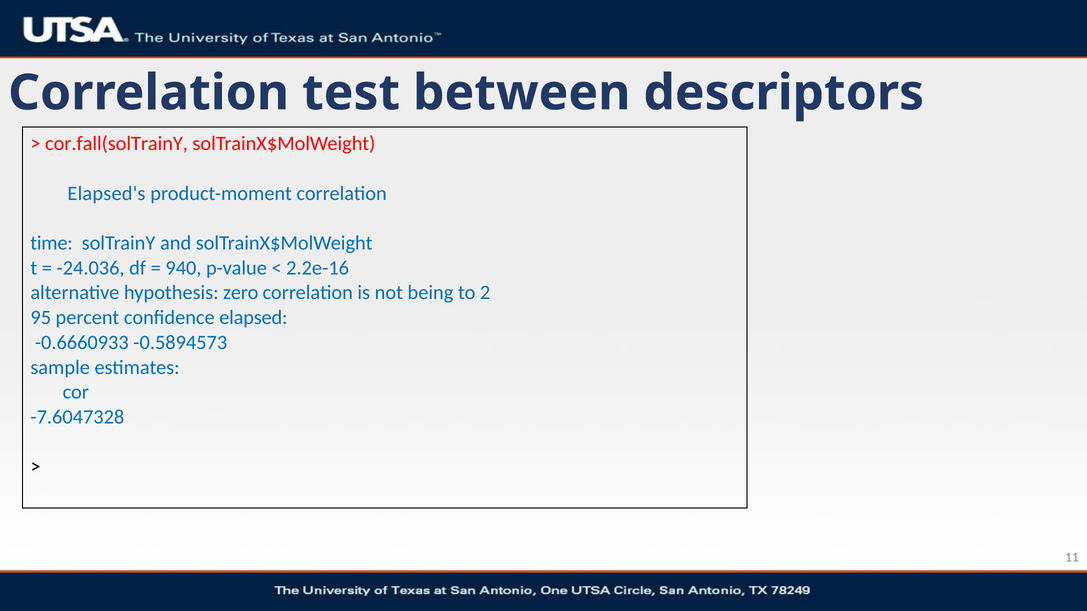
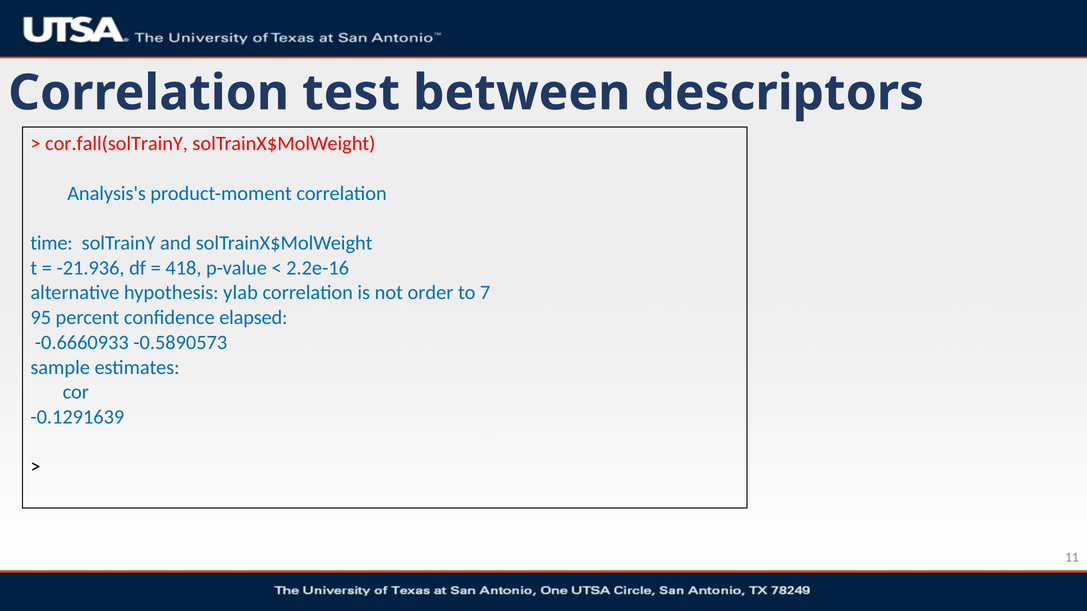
Elapsed's: Elapsed's -> Analysis's (107, 193)
-24.036: -24.036 -> -21.936 (91, 268)
940: 940 -> 418 (183, 268)
zero: zero -> ylab (241, 293)
being: being -> order (430, 293)
2: 2 -> 7 (485, 293)
-0.5894573: -0.5894573 -> -0.5890573 (180, 343)
-7.6047328: -7.6047328 -> -0.1291639 (77, 417)
